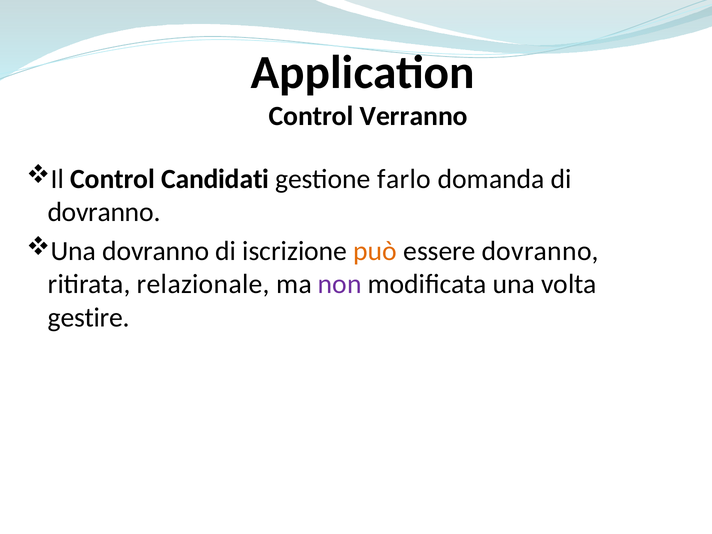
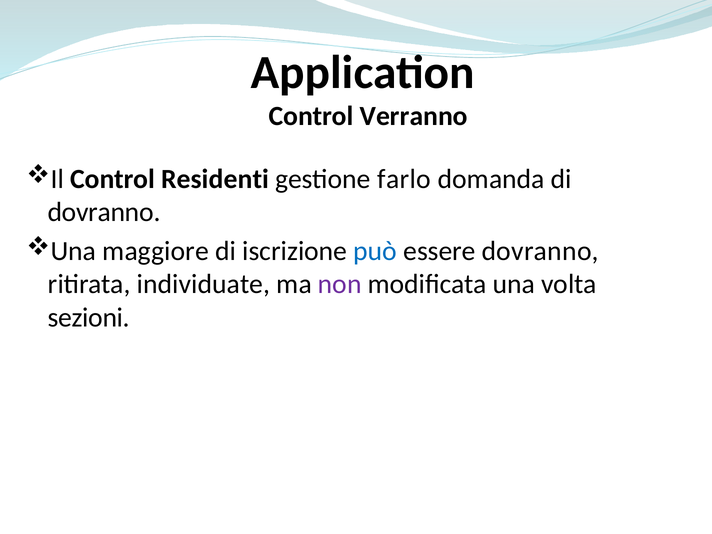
Candidati: Candidati -> Residenti (215, 179)
Una dovranno: dovranno -> maggiore (156, 251)
può colour: orange -> blue (375, 251)
relazionale: relazionale -> individuate (203, 284)
gestire: gestire -> sezioni (89, 318)
